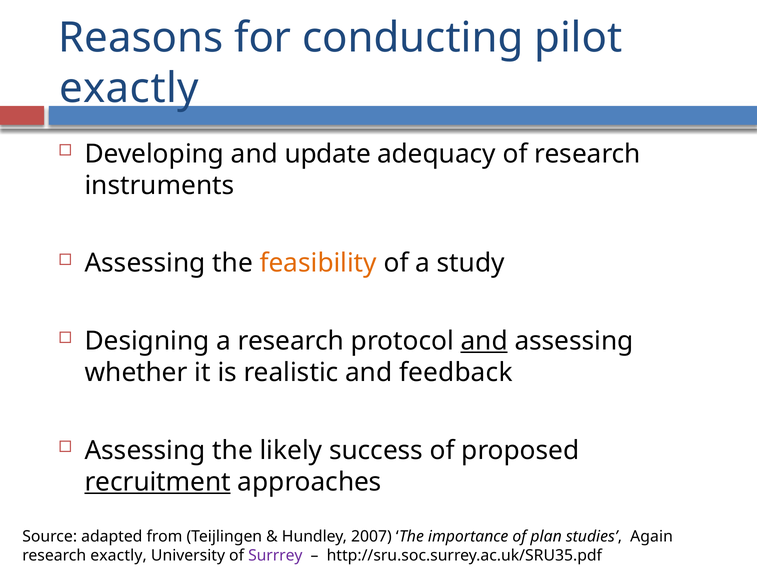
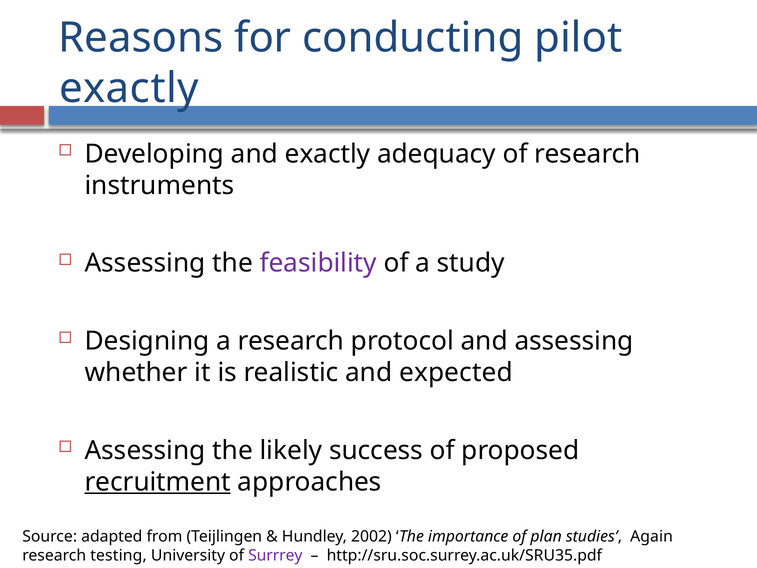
and update: update -> exactly (328, 154)
feasibility colour: orange -> purple (318, 263)
and underline: present -> none (484, 341)
feedback: feedback -> expected (456, 373)
2007: 2007 -> 2002 (371, 536)
research exactly: exactly -> testing (119, 555)
